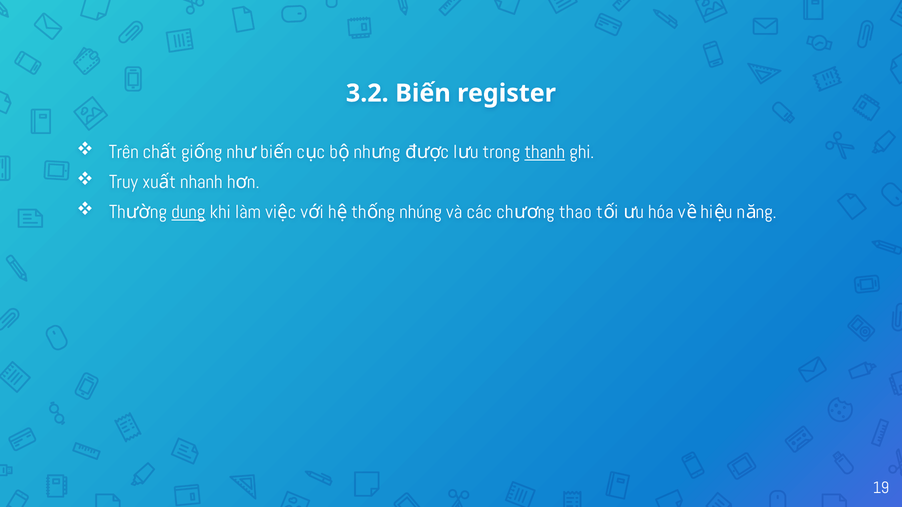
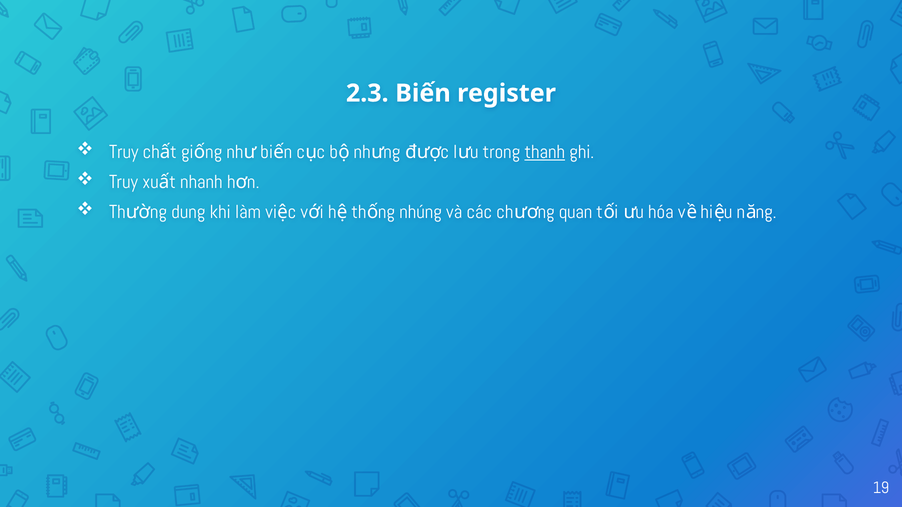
3.2: 3.2 -> 2.3 (367, 93)
Trên: Trên -> Truy (124, 152)
dung underline: present -> none (188, 212)
thao: thao -> quan (576, 212)
